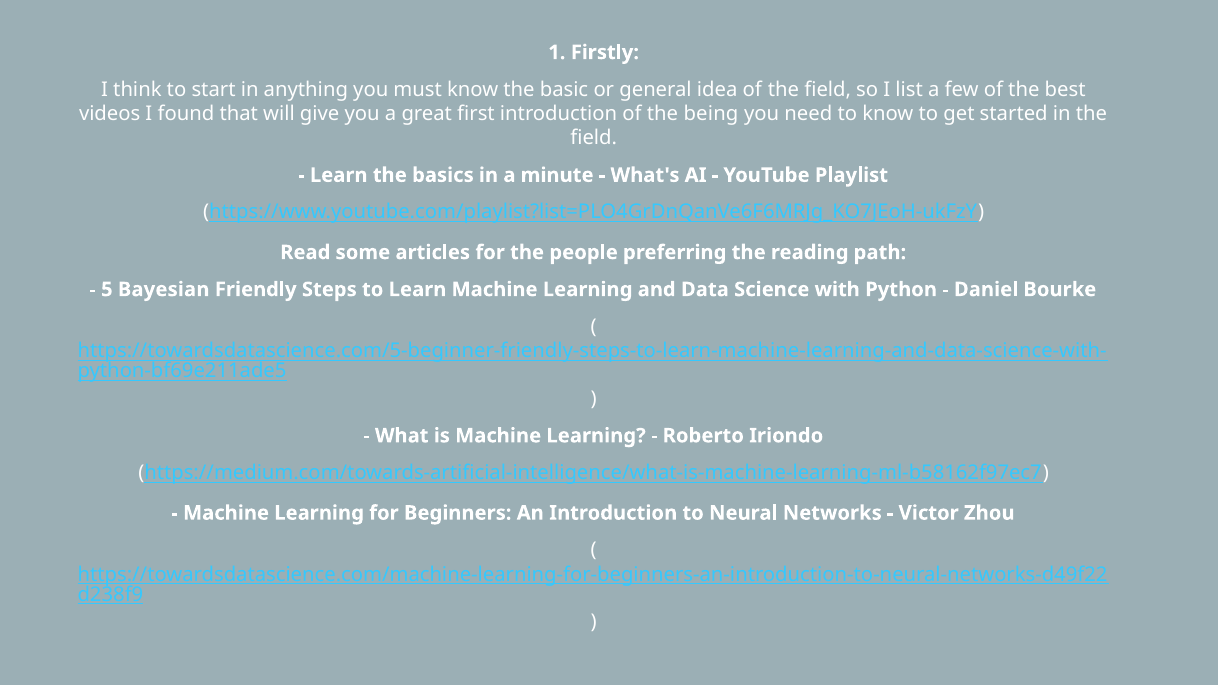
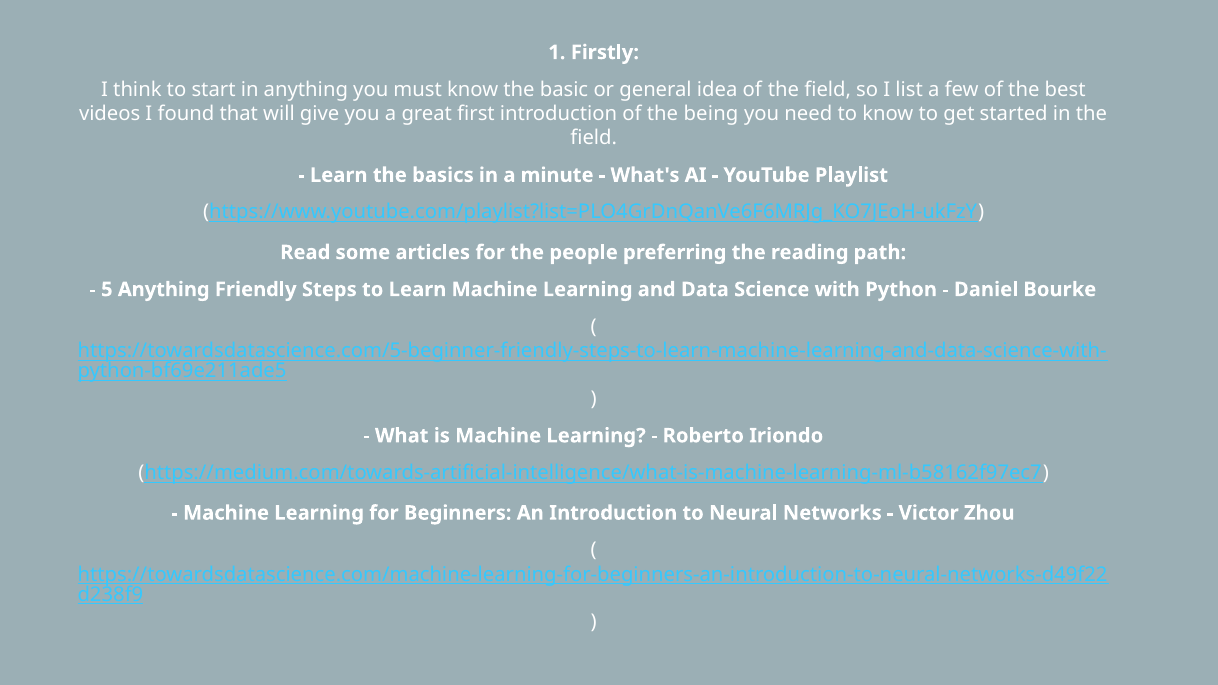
5 Bayesian: Bayesian -> Anything (164, 290)
